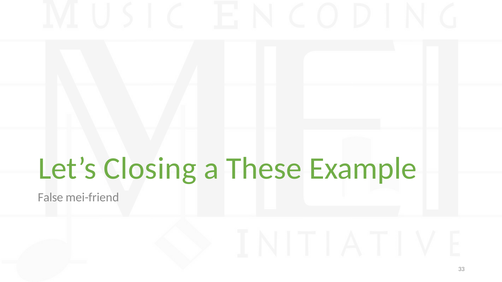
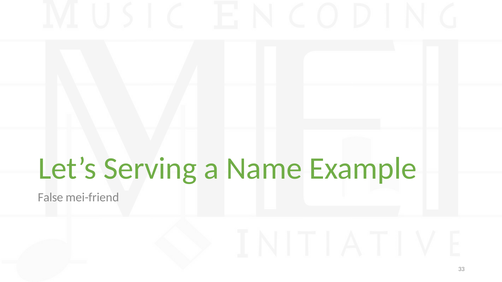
Closing: Closing -> Serving (150, 169)
These: These -> Name (264, 169)
